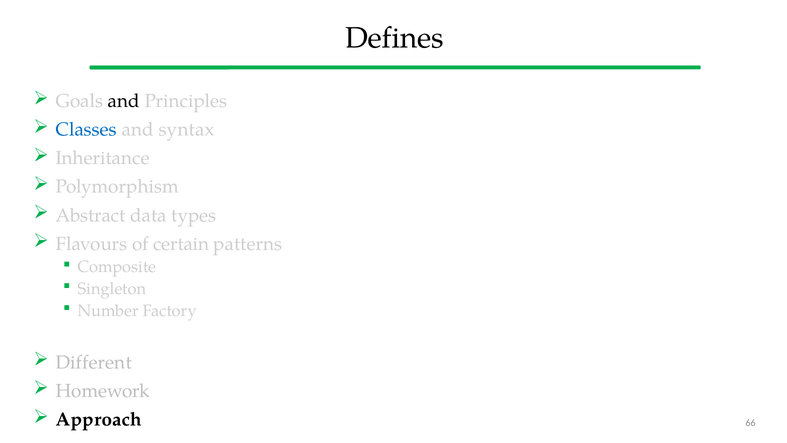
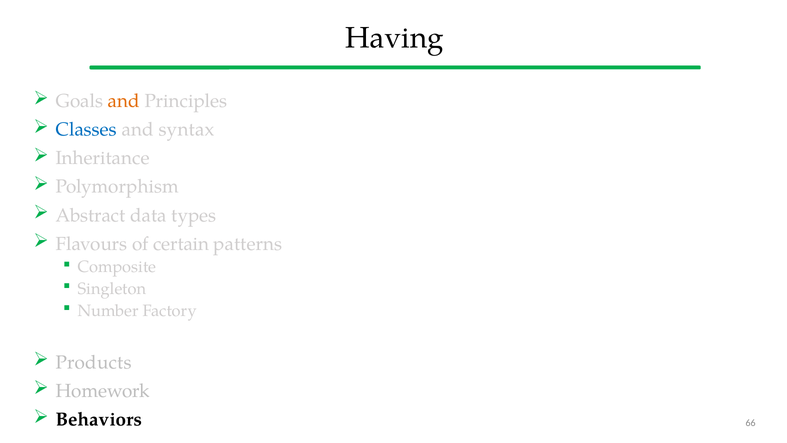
Defines: Defines -> Having (394, 38)
and colour: black -> orange (124, 101)
Different: Different -> Products (94, 362)
Approach: Approach -> Behaviors (99, 419)
